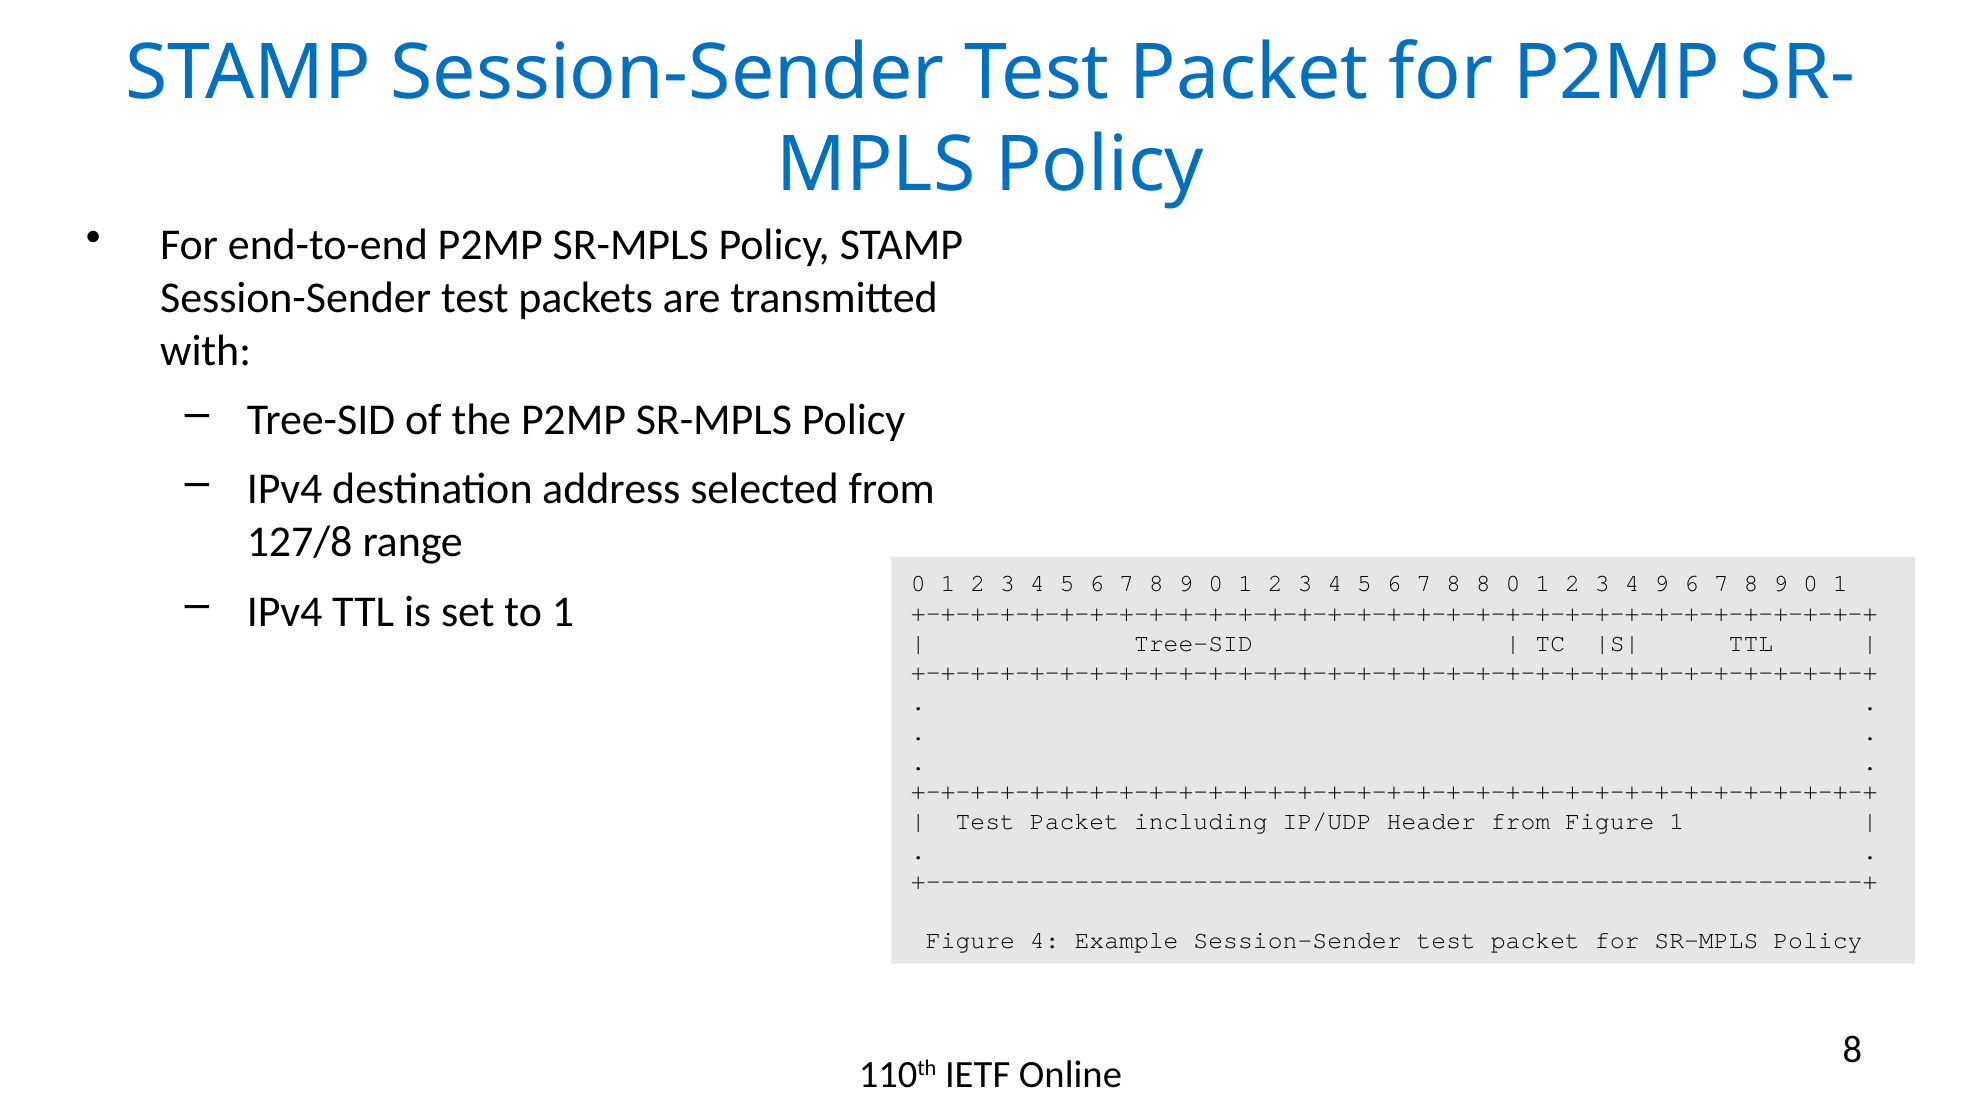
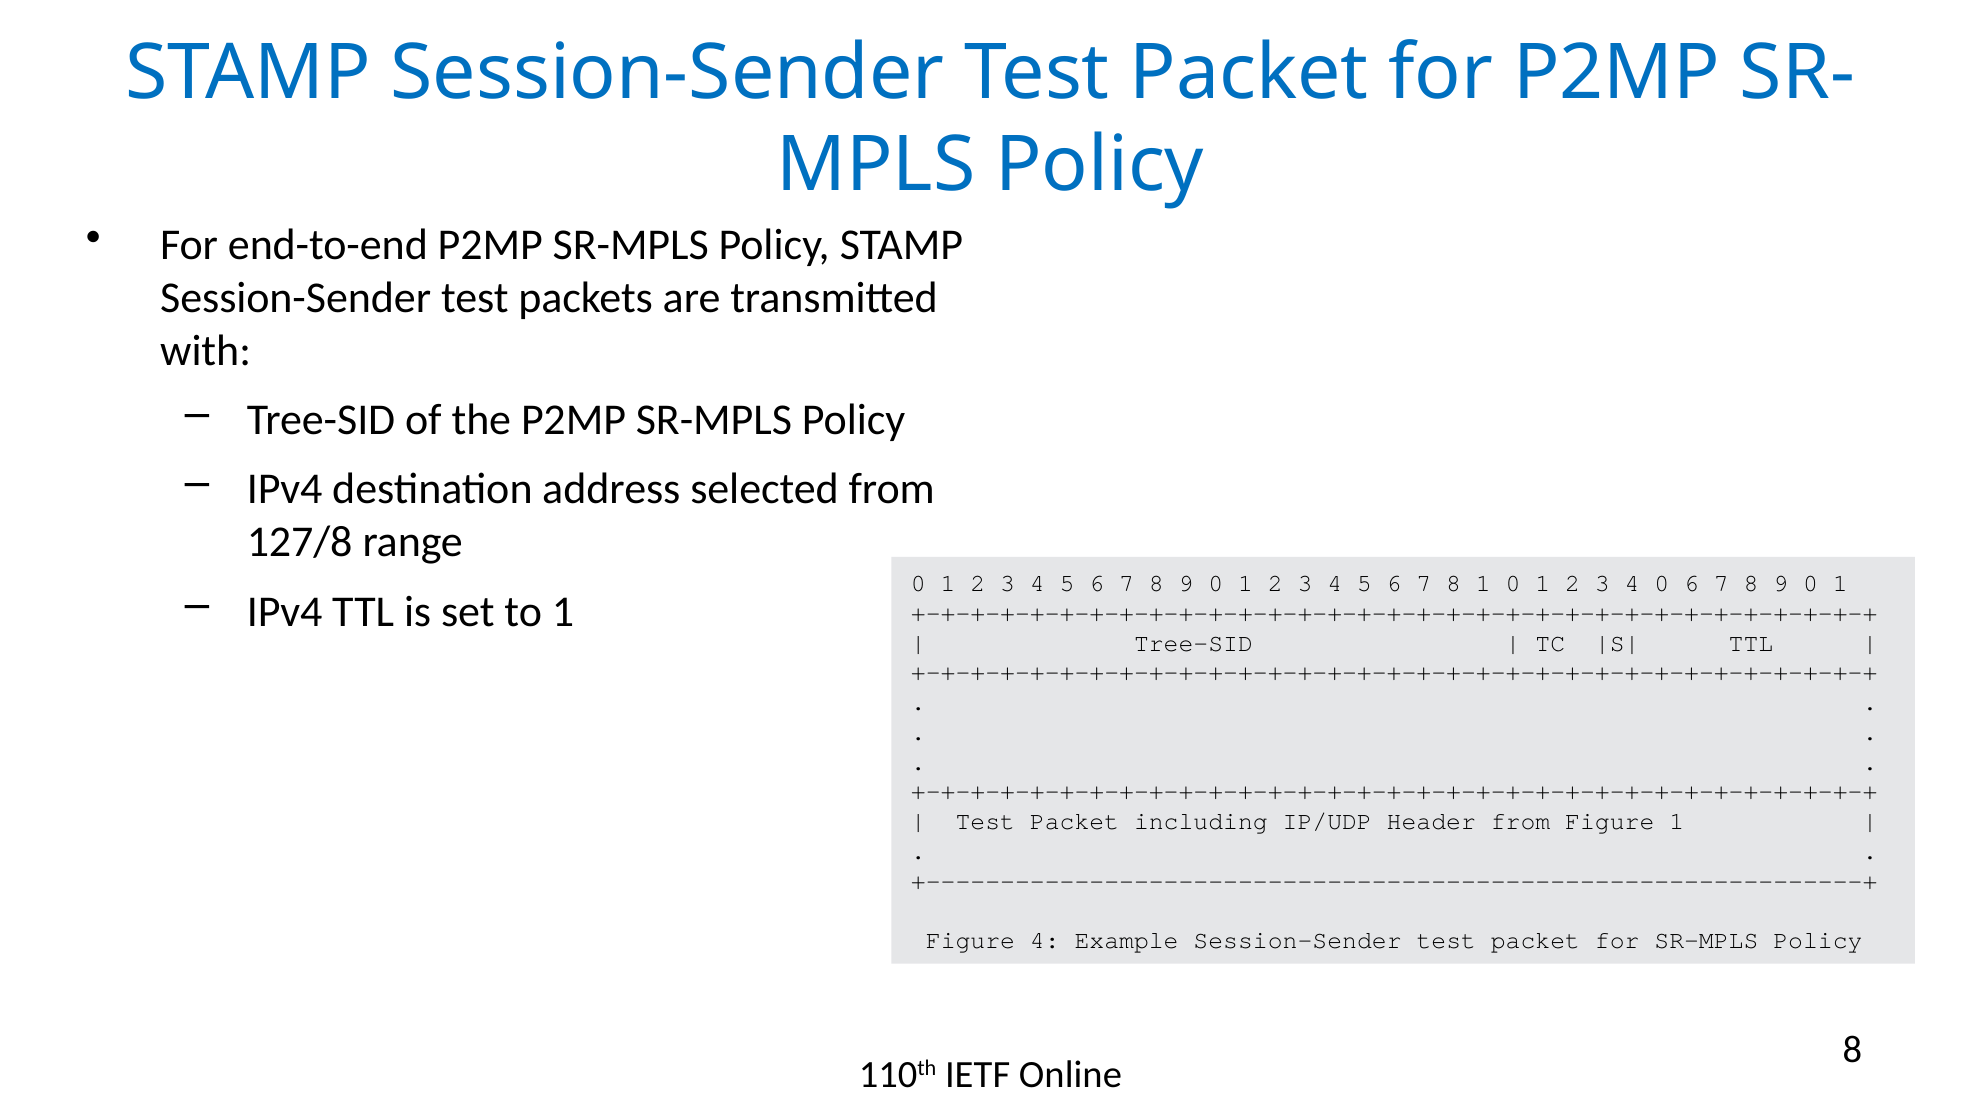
8 8: 8 -> 1 (1483, 583)
4 9: 9 -> 0 (1662, 583)
